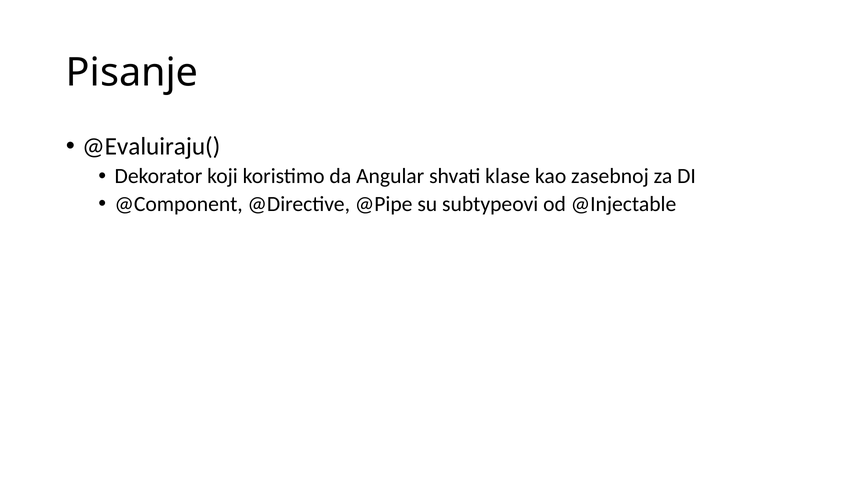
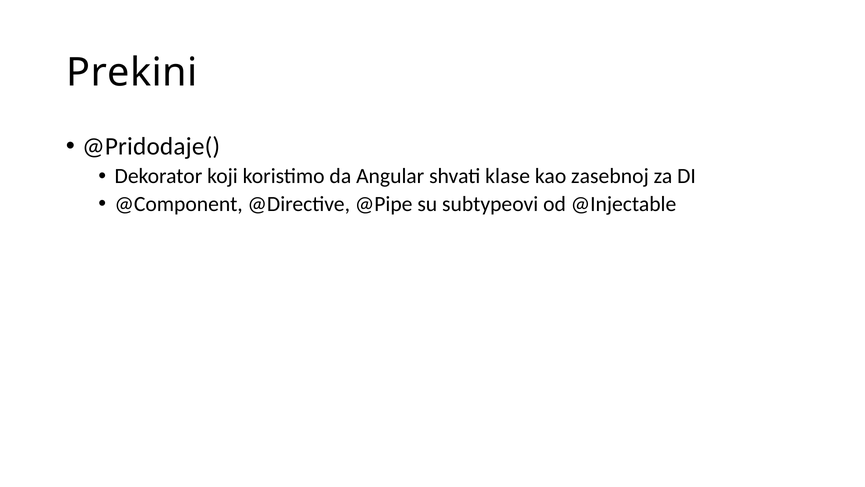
Pisanje: Pisanje -> Prekini (132, 73)
@Evaluiraju(: @Evaluiraju( -> @Pridodaje( (151, 146)
